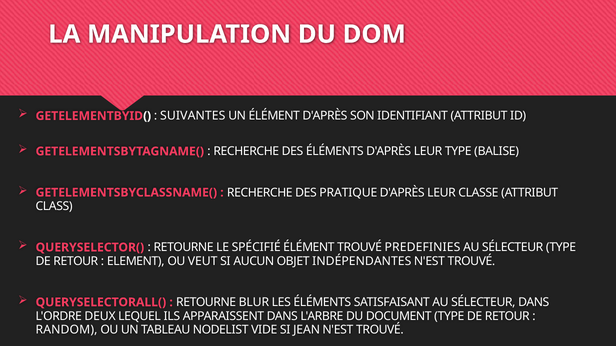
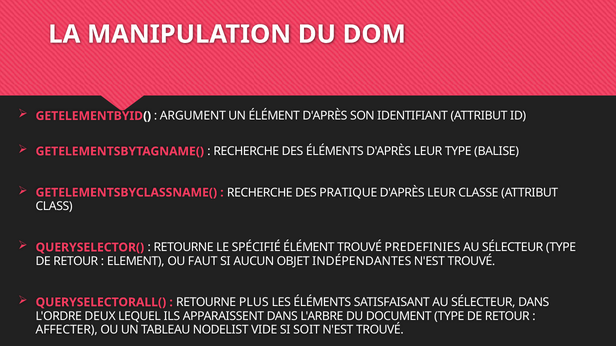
SUIVANTES: SUIVANTES -> ARGUMENT (193, 116)
VEUT: VEUT -> FAUT (203, 262)
BLUR: BLUR -> PLUS (254, 303)
RANDOM: RANDOM -> AFFECTER (67, 330)
JEAN: JEAN -> SOIT (307, 330)
